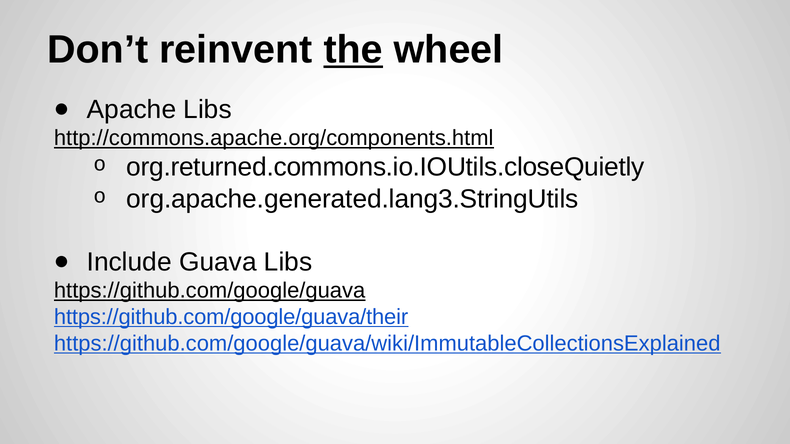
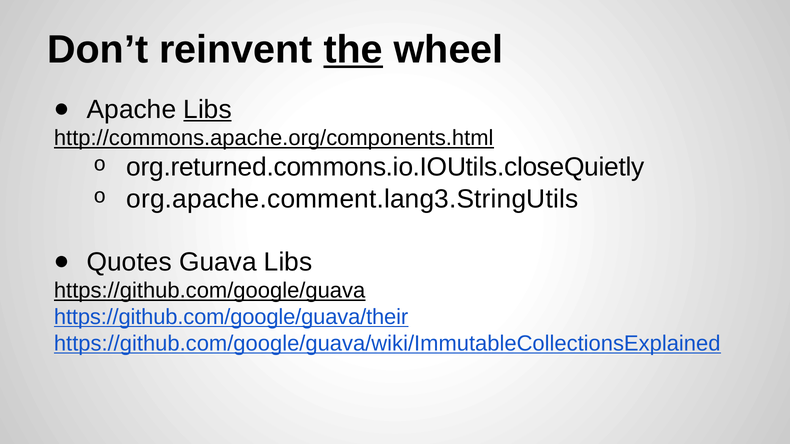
Libs underline: none -> present (208, 109)
org.apache.generated.lang3.StringUtils: org.apache.generated.lang3.StringUtils -> org.apache.comment.lang3.StringUtils (352, 199)
Include: Include -> Quotes (129, 262)
